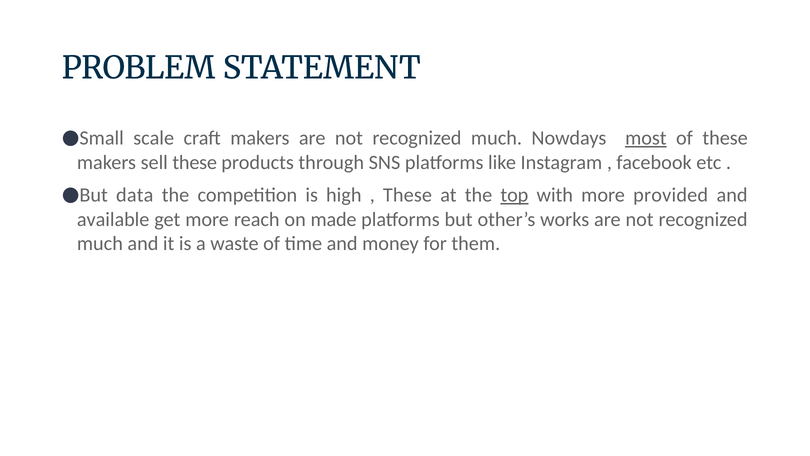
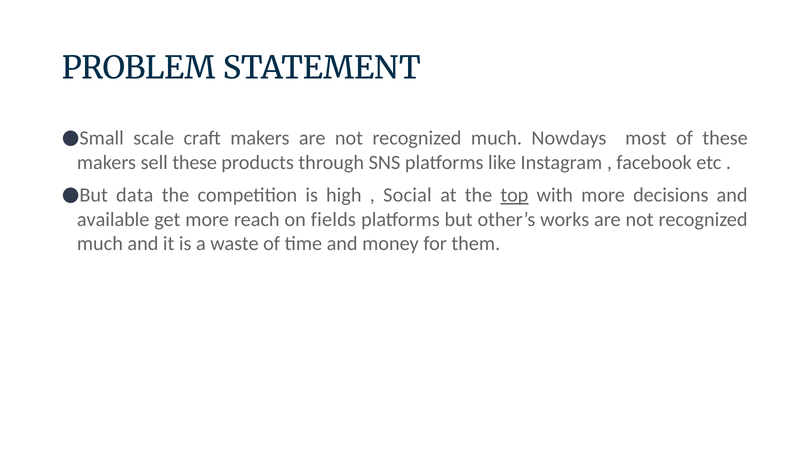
most underline: present -> none (646, 138)
These: These -> Social (407, 195)
provided: provided -> decisions (671, 195)
made: made -> fields (333, 219)
